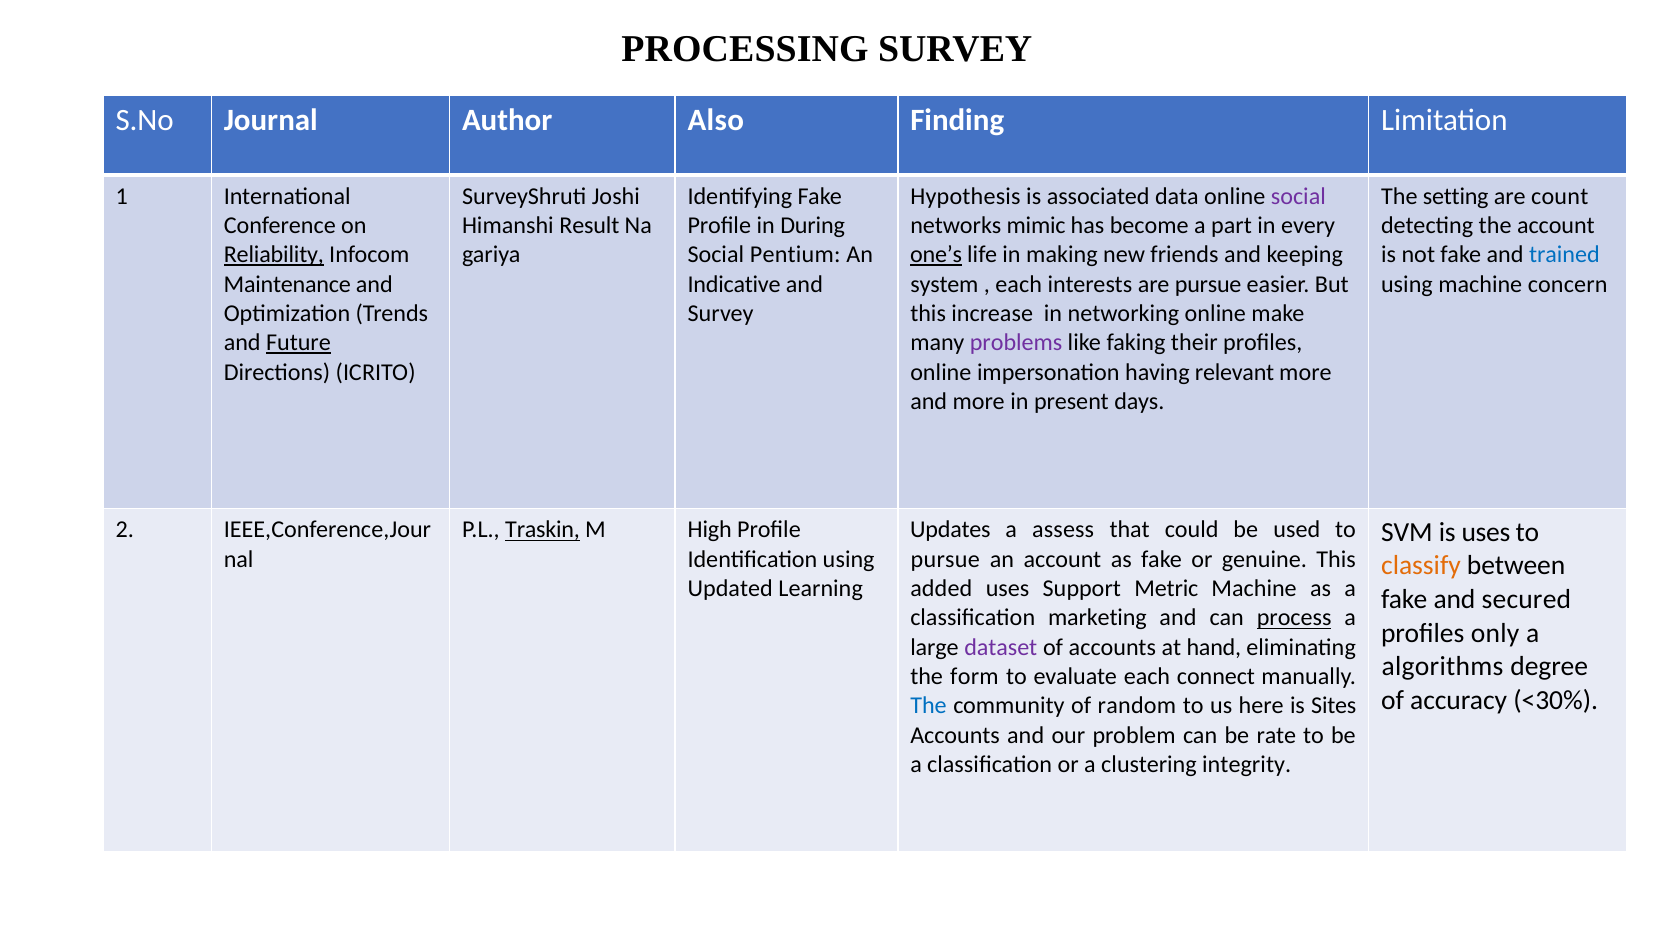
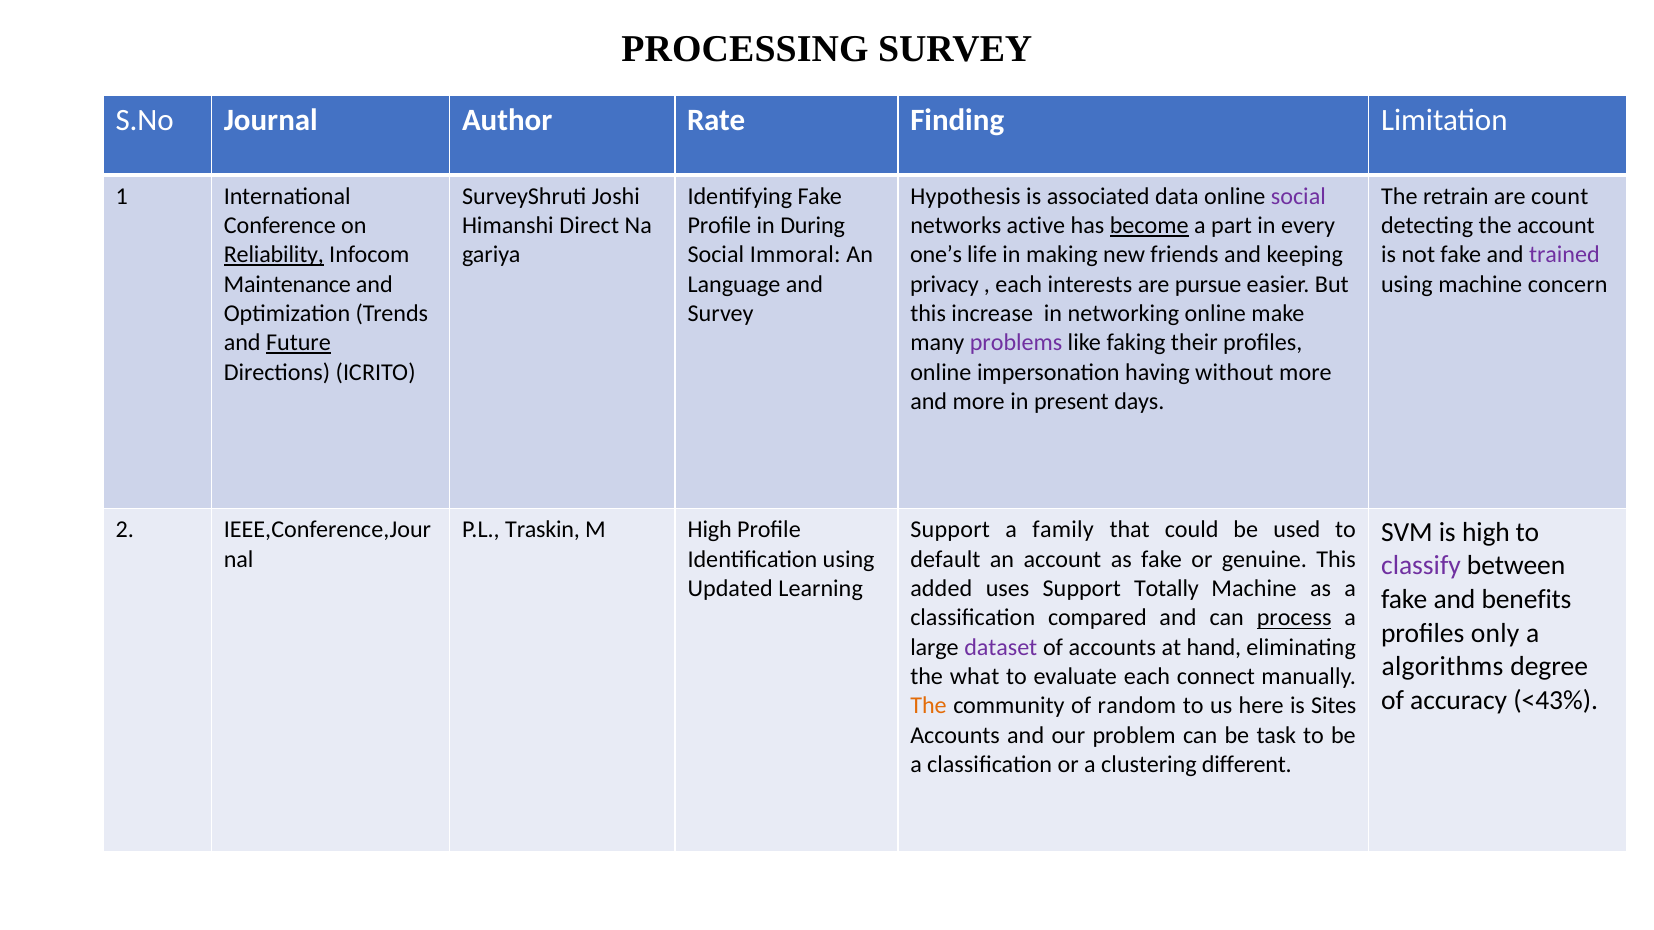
Also: Also -> Rate (716, 121)
setting: setting -> retrain (1456, 196)
Result: Result -> Direct (589, 226)
mimic: mimic -> active (1036, 226)
become underline: none -> present (1149, 226)
Pentium: Pentium -> Immoral (795, 255)
one’s underline: present -> none (936, 255)
trained colour: blue -> purple (1564, 255)
Indicative: Indicative -> Language (734, 284)
system: system -> privacy (944, 284)
relevant: relevant -> without (1234, 372)
Traskin underline: present -> none (543, 530)
Updates: Updates -> Support (950, 530)
assess: assess -> family (1063, 530)
is uses: uses -> high (1486, 532)
pursue: pursue -> default (945, 559)
classify colour: orange -> purple (1421, 566)
Metric: Metric -> Totally (1166, 589)
secured: secured -> benefits (1527, 600)
marketing: marketing -> compared (1097, 618)
form: form -> what (975, 677)
<30%: <30% -> <43% (1556, 701)
The colour: blue -> orange (928, 706)
rate: rate -> task (1276, 736)
integrity: integrity -> different (1247, 765)
